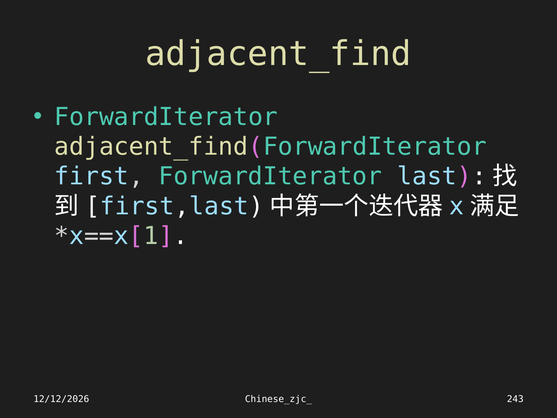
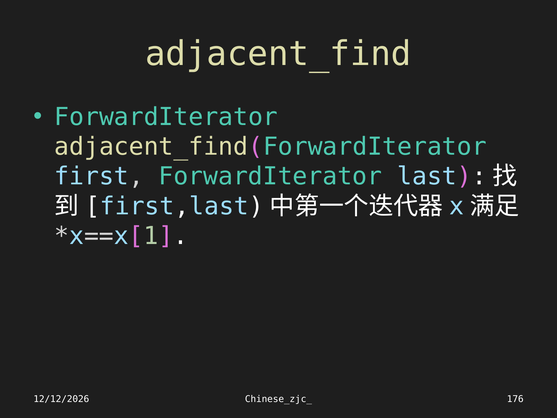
243: 243 -> 176 (515, 399)
